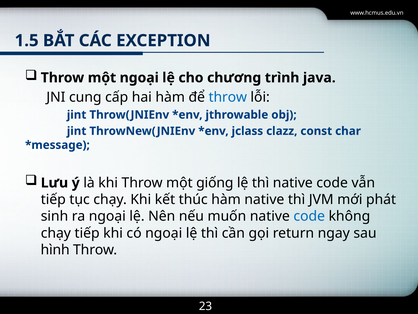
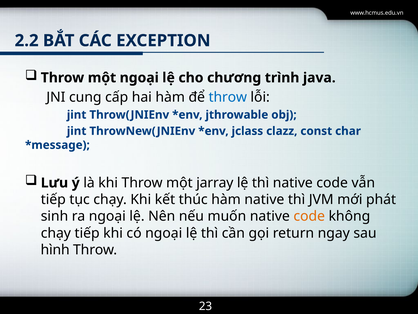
1.5: 1.5 -> 2.2 (27, 41)
giống: giống -> jarray (215, 183)
code colour: blue -> orange (309, 216)
